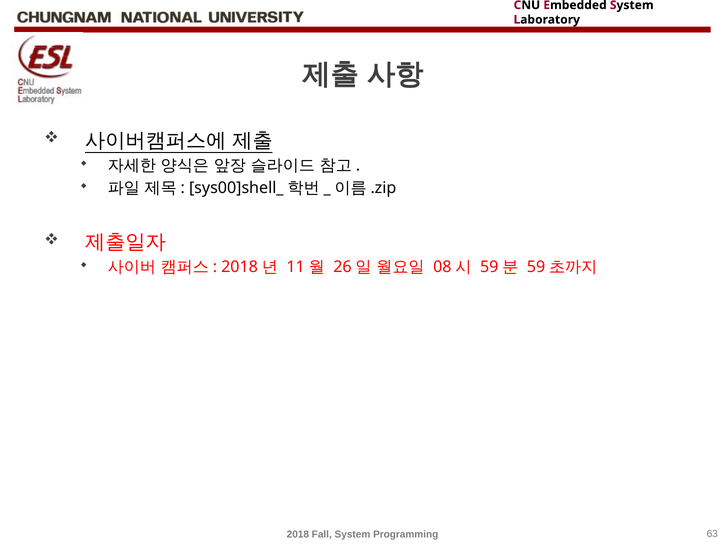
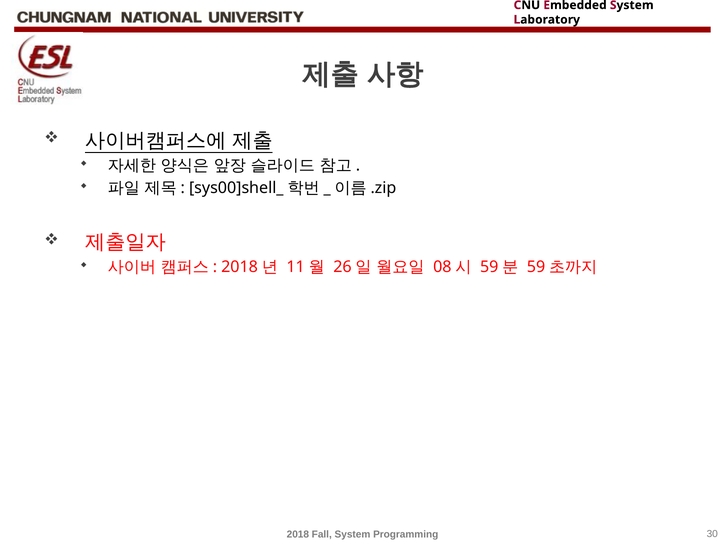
63: 63 -> 30 (712, 533)
